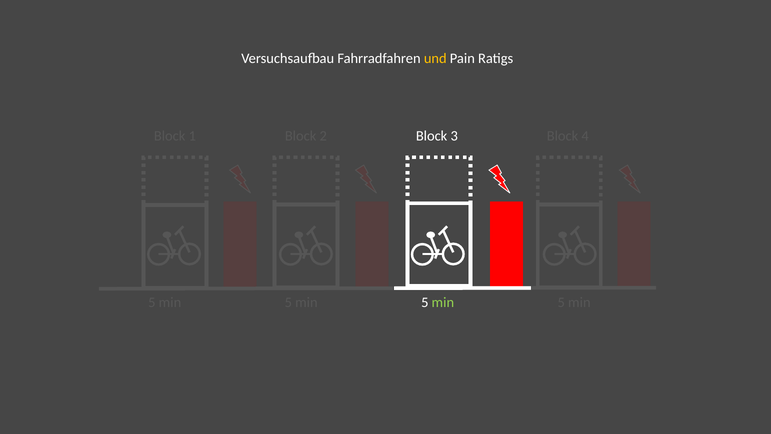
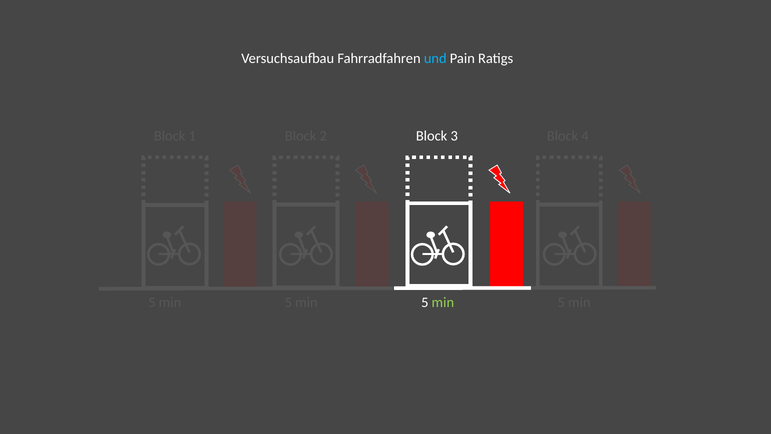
und colour: yellow -> light blue (435, 59)
